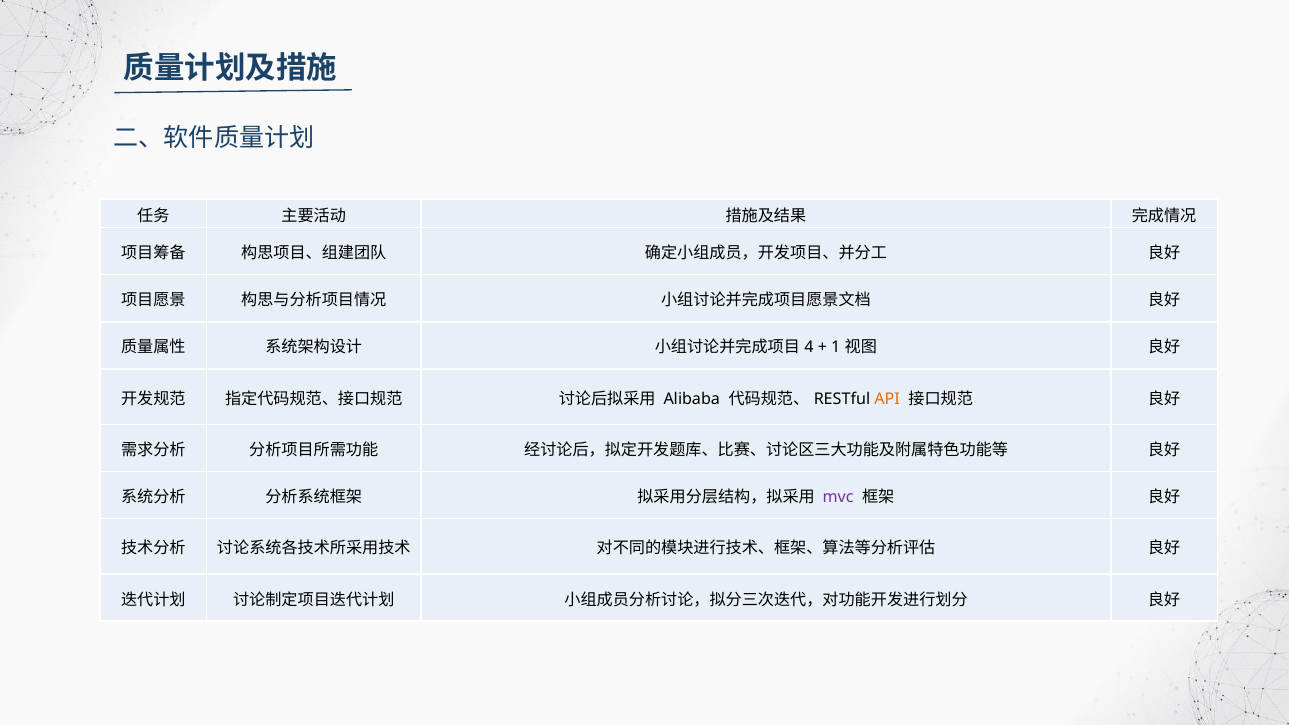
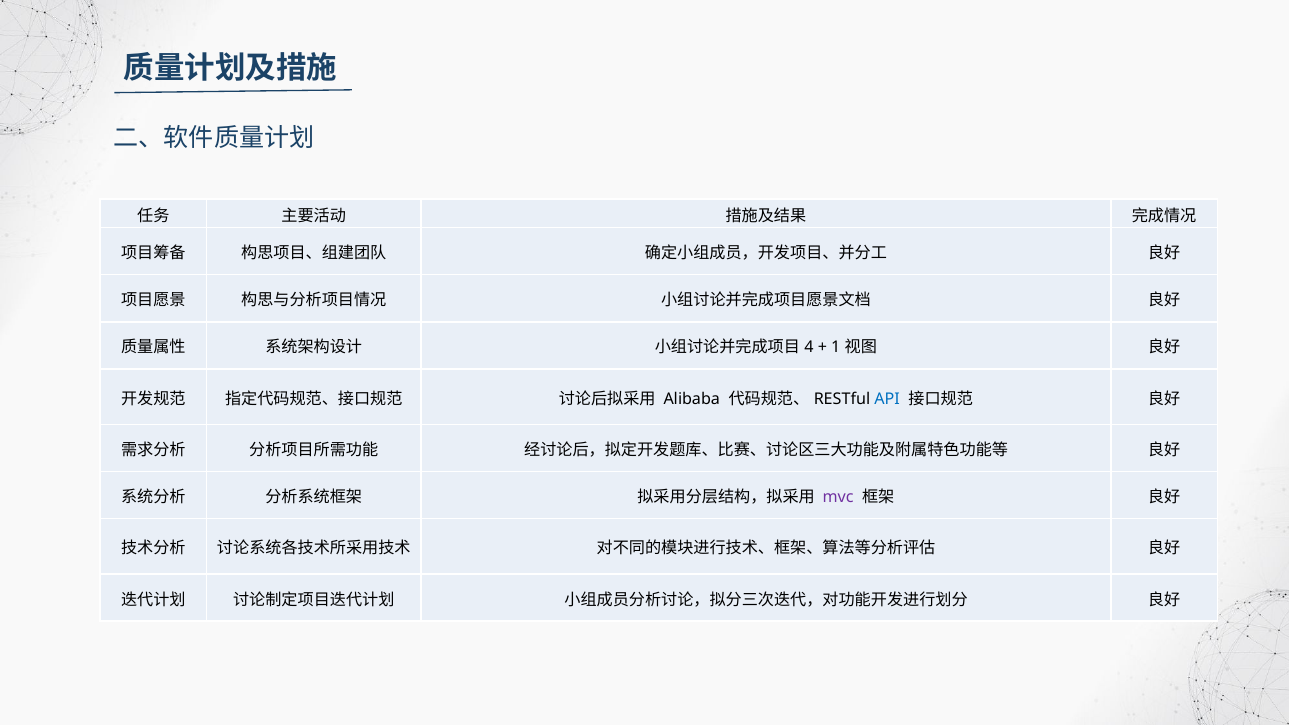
API colour: orange -> blue (887, 399)
